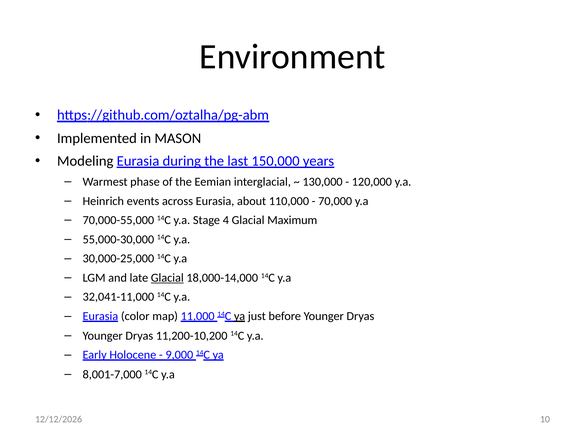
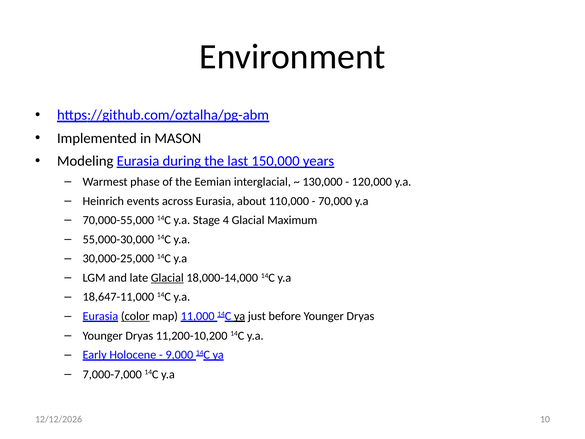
32,041-11,000: 32,041-11,000 -> 18,647-11,000 (118, 297)
color underline: none -> present (135, 316)
8,001-7,000: 8,001-7,000 -> 7,000-7,000 (112, 374)
